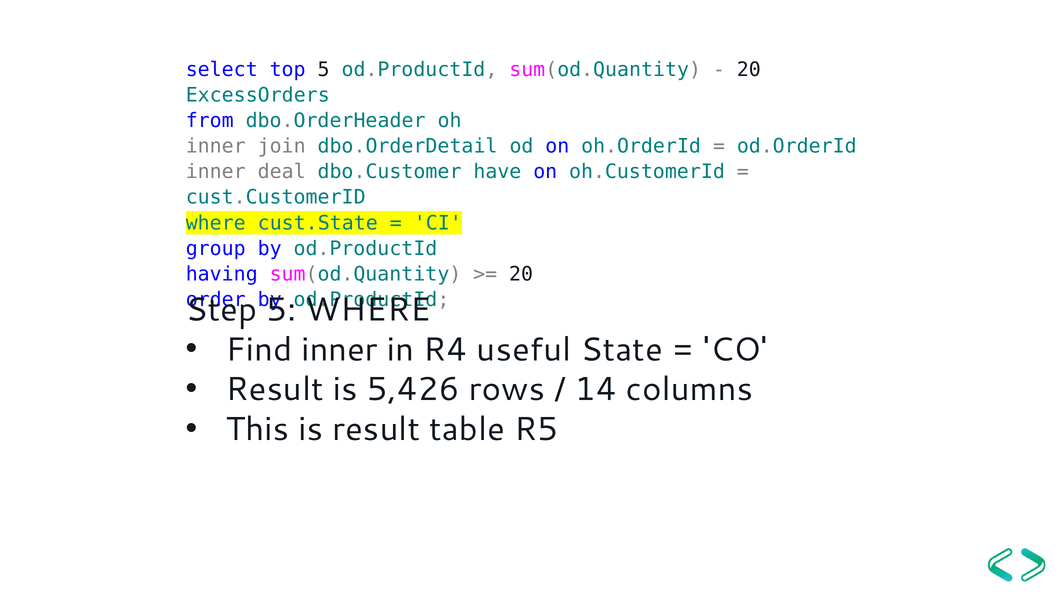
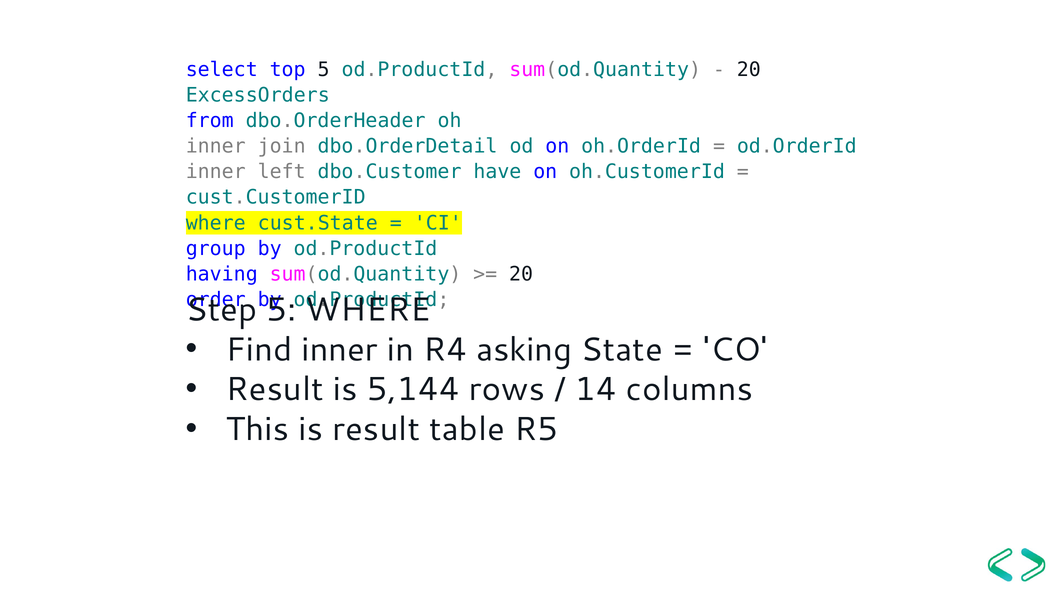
deal: deal -> left (282, 172)
useful: useful -> asking (524, 349)
5,426: 5,426 -> 5,144 (413, 389)
